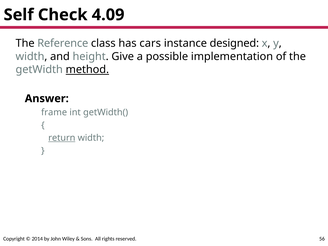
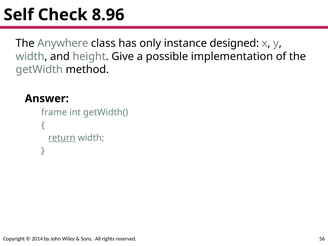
4.09: 4.09 -> 8.96 (108, 15)
Reference: Reference -> Anywhere (63, 43)
cars: cars -> only (150, 43)
method underline: present -> none (87, 70)
